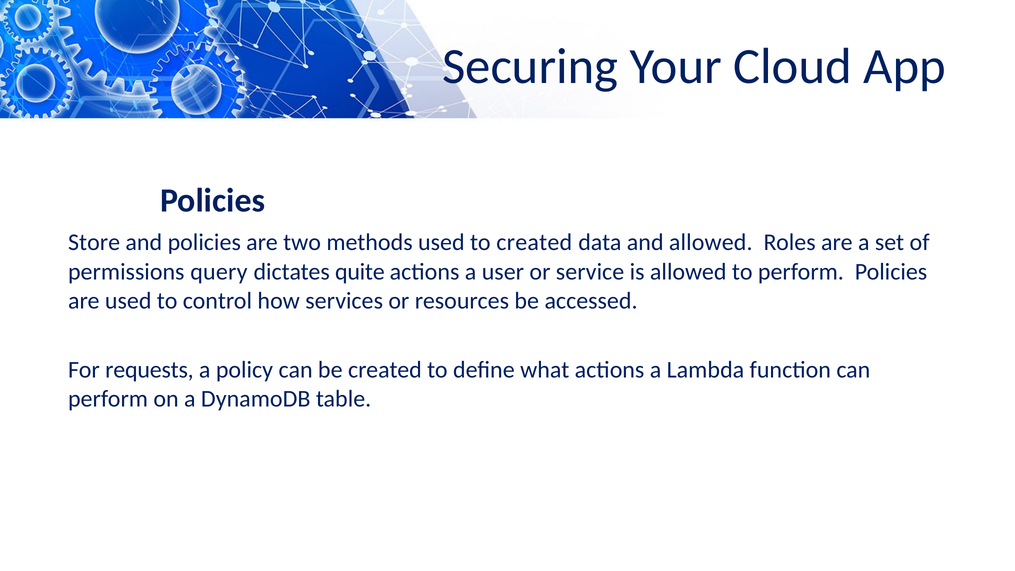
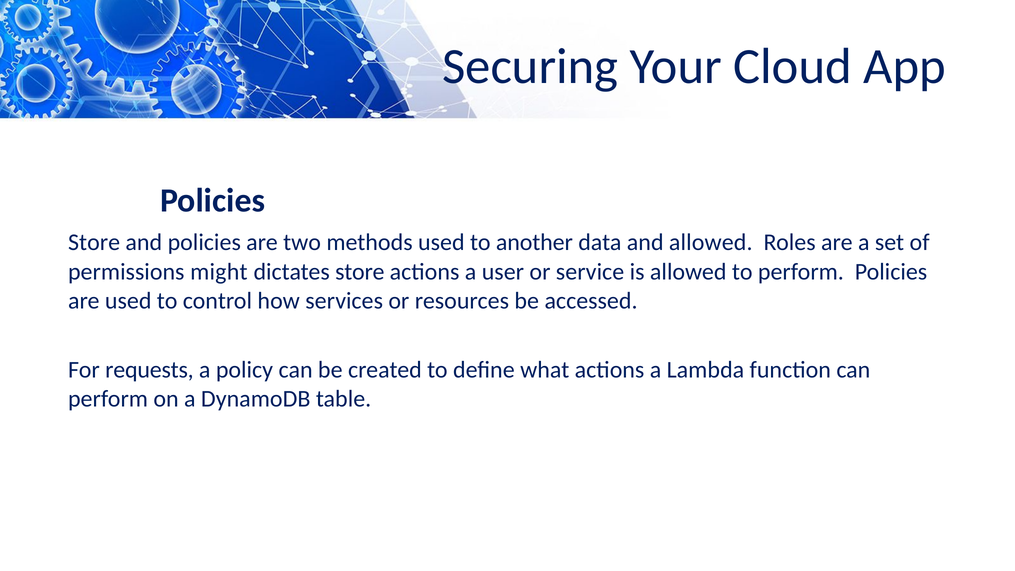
to created: created -> another (534, 242)
query: query -> might (219, 272)
dictates quite: quite -> store (360, 272)
